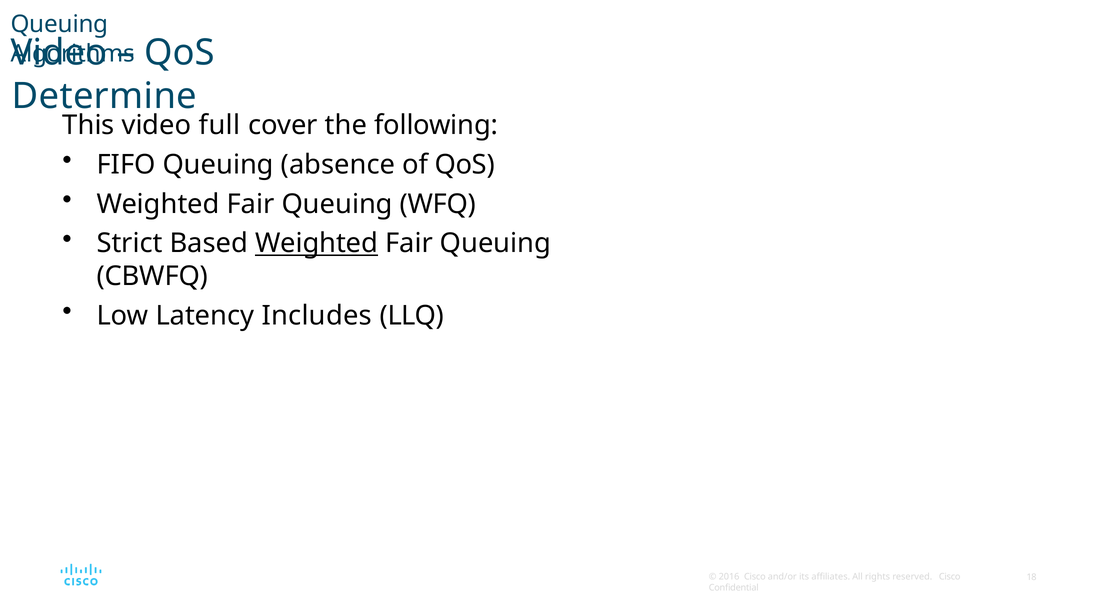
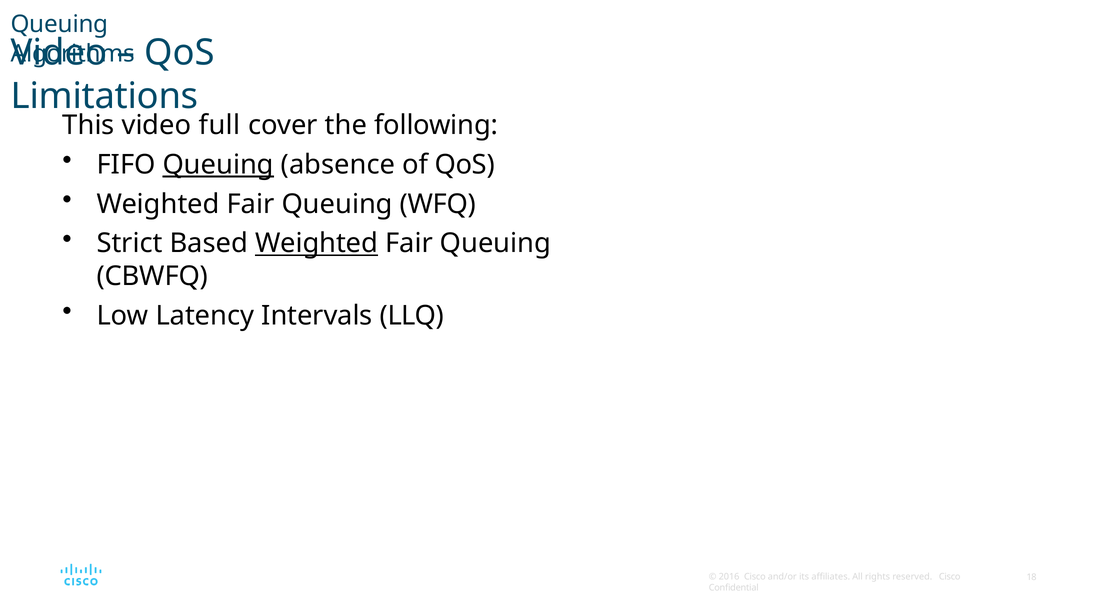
Determine: Determine -> Limitations (105, 96)
Queuing underline: none -> present (218, 165)
Includes: Includes -> Intervals (317, 316)
